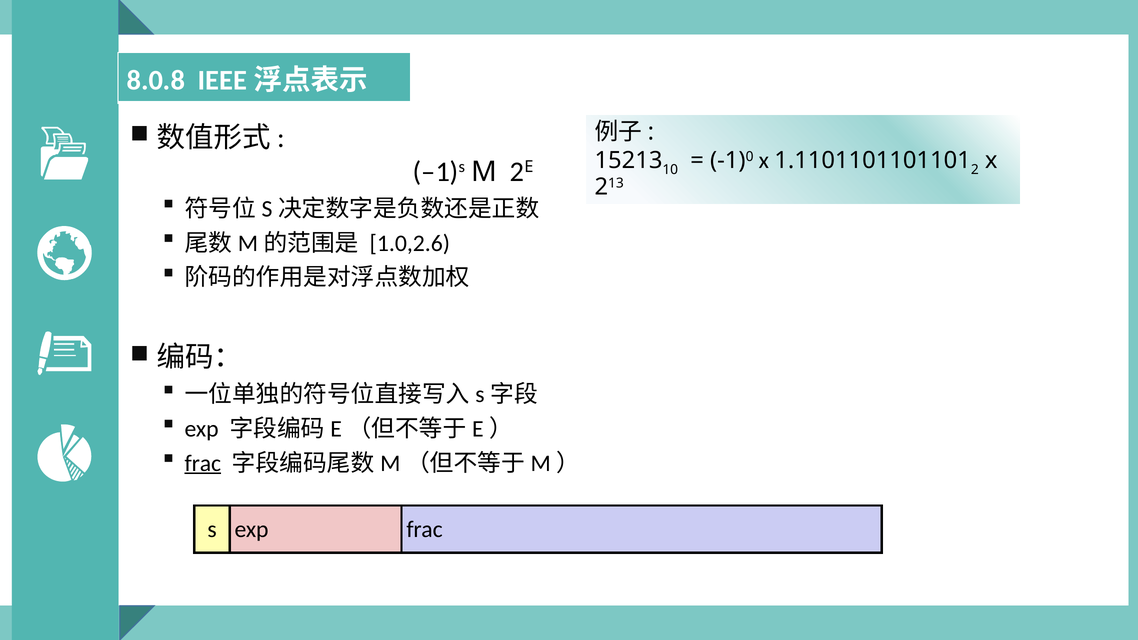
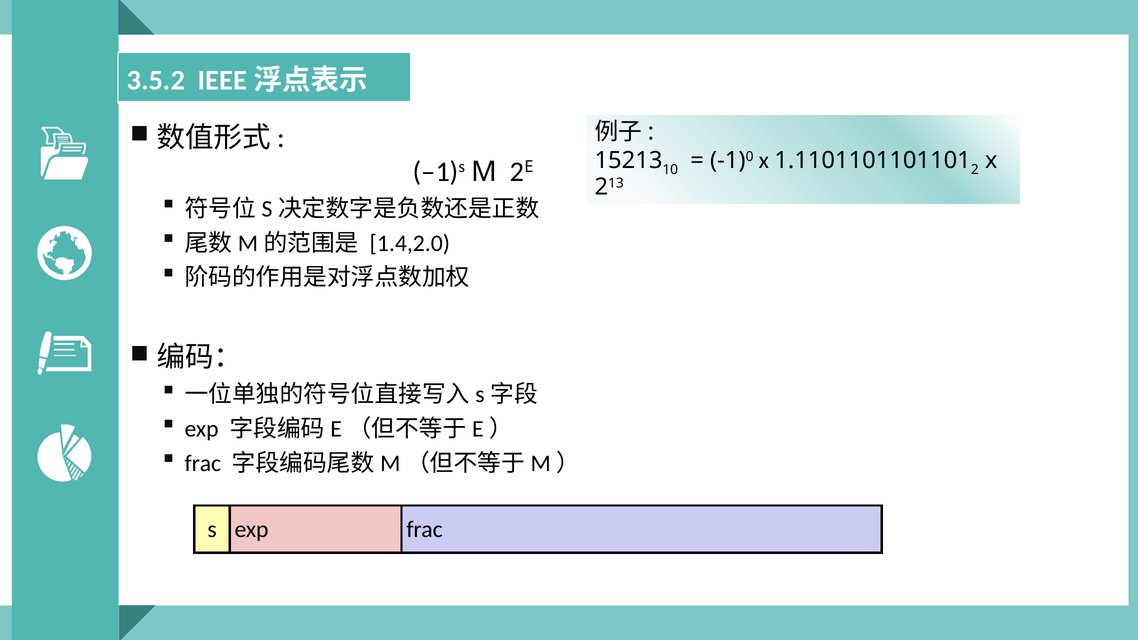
8.0.8: 8.0.8 -> 3.5.2 (156, 80)
1.0,2.6: 1.0,2.6 -> 1.4,2.0 (410, 243)
frac underline: present -> none (203, 463)
